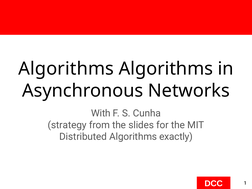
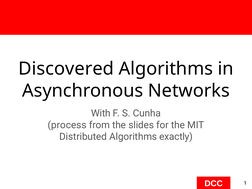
Algorithms: Algorithms -> Discovered (66, 69)
strategy: strategy -> process (67, 125)
